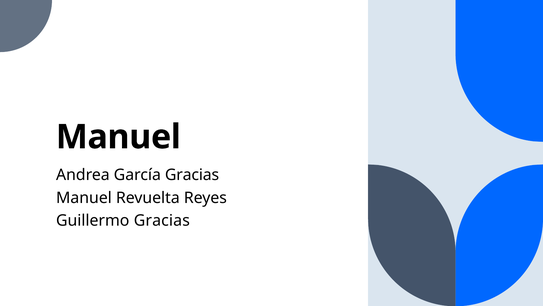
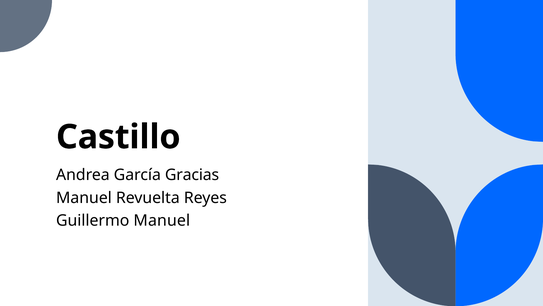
Manuel: Manuel -> Castillo (118, 137)
Guillermo Gracias: Gracias -> Manuel (162, 220)
